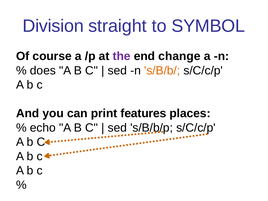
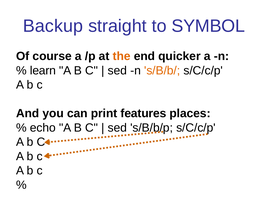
Division: Division -> Backup (53, 26)
the colour: purple -> orange (122, 56)
change: change -> quicker (179, 56)
does: does -> learn (43, 71)
